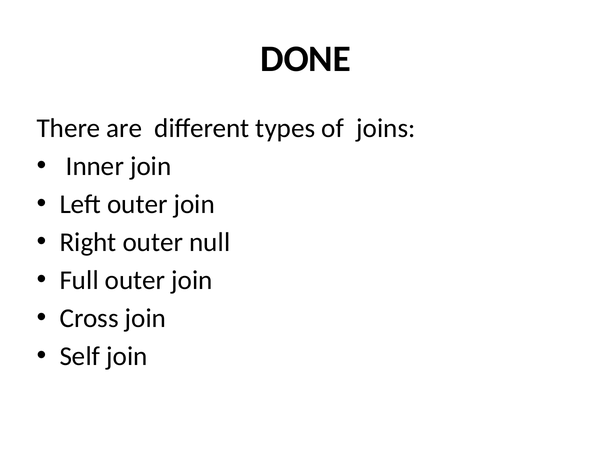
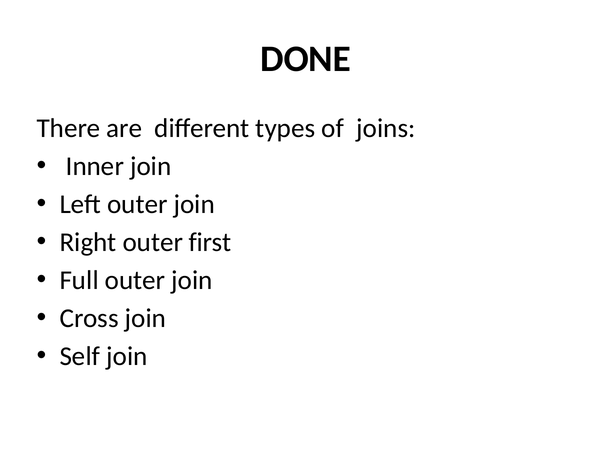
null: null -> first (210, 242)
